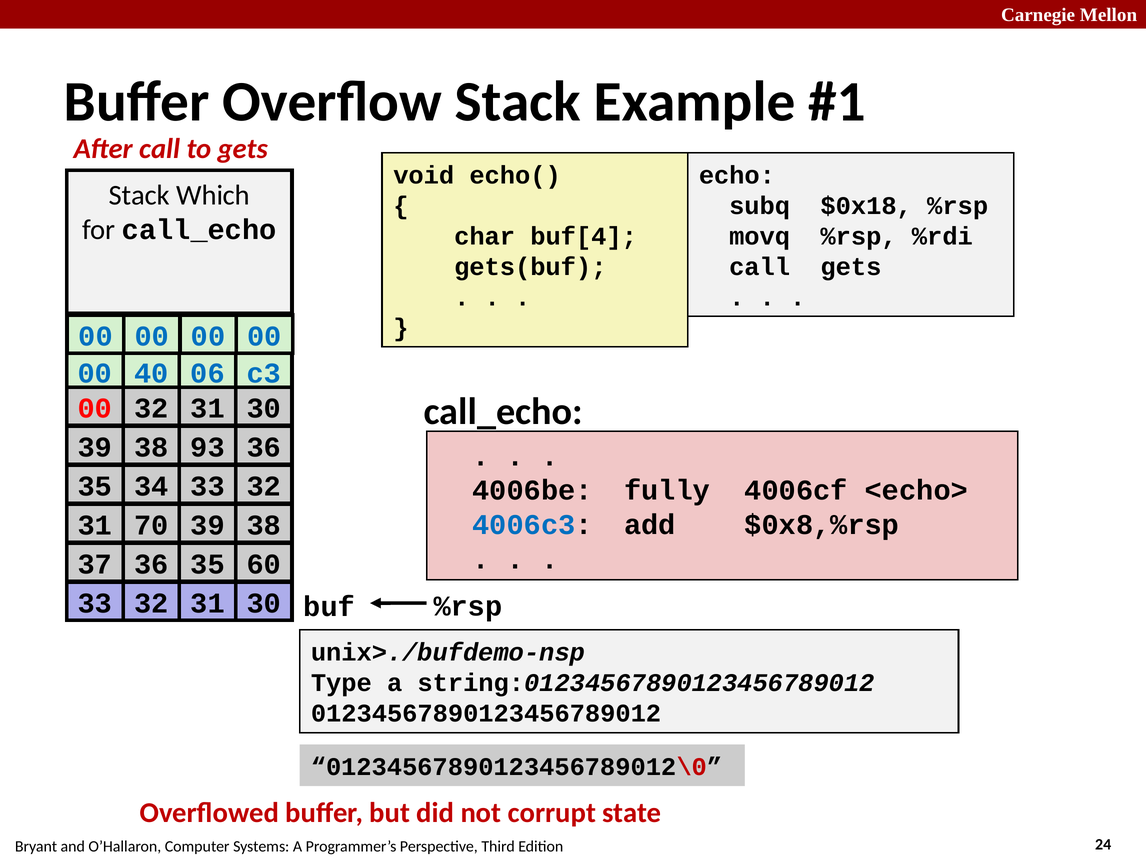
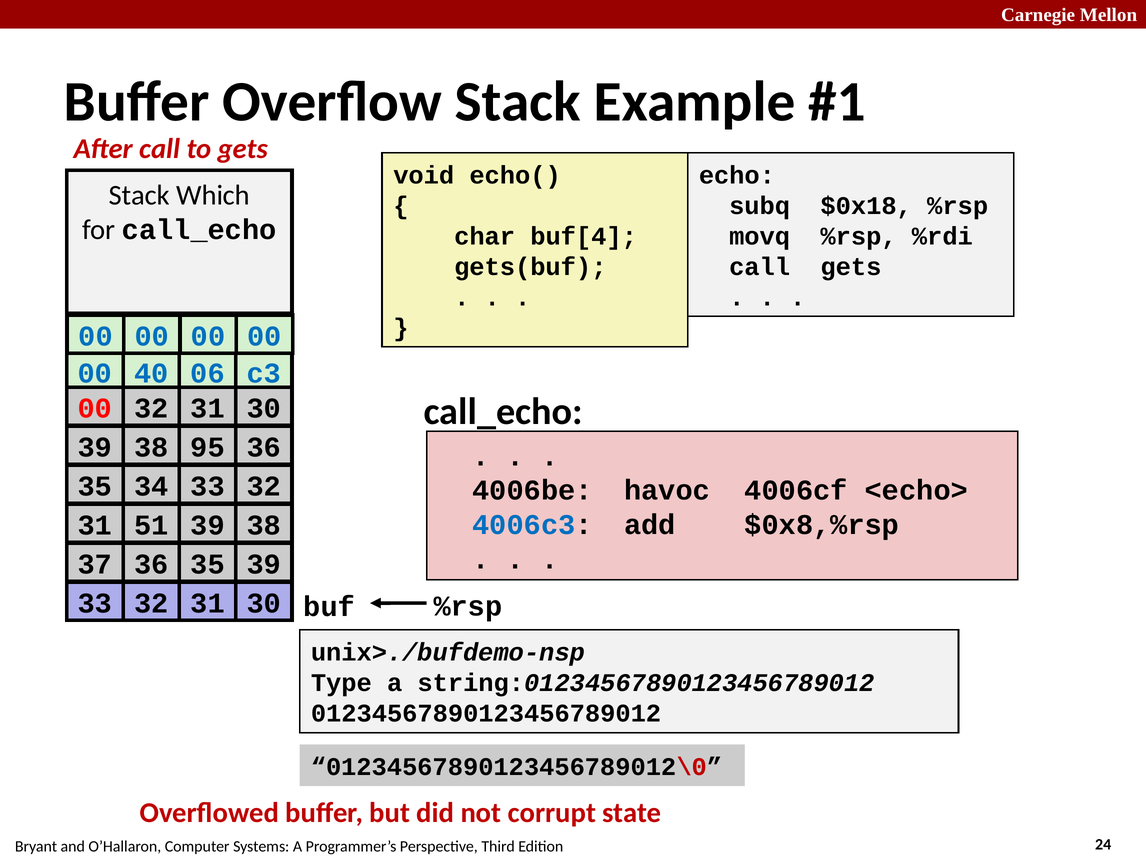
93: 93 -> 95 (208, 448)
fully: fully -> havoc (667, 491)
70: 70 -> 51 (151, 526)
35 60: 60 -> 39 (264, 565)
